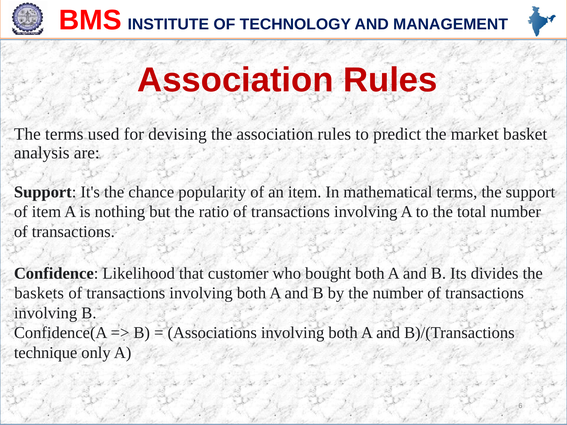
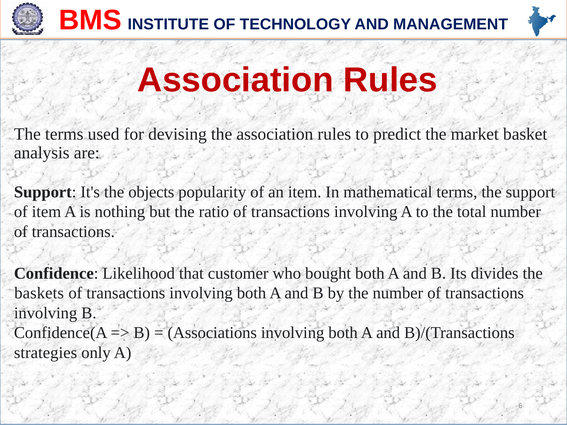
chance: chance -> objects (151, 192)
technique: technique -> strategies (46, 353)
